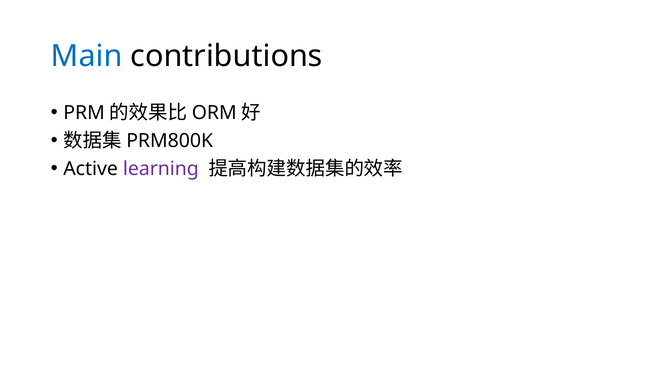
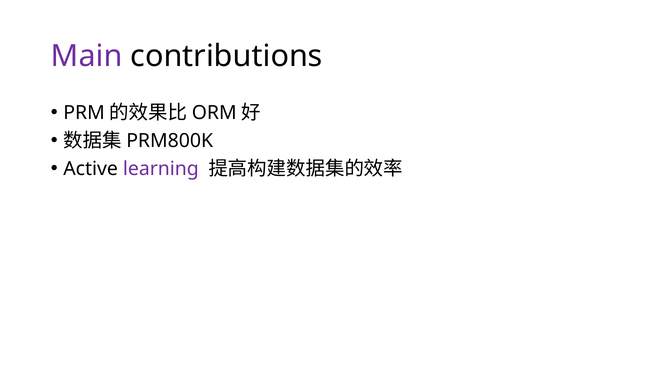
Main colour: blue -> purple (87, 56)
